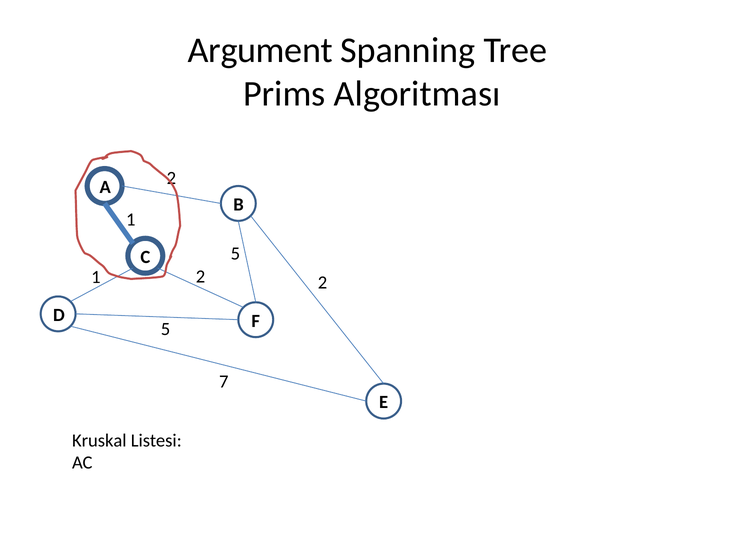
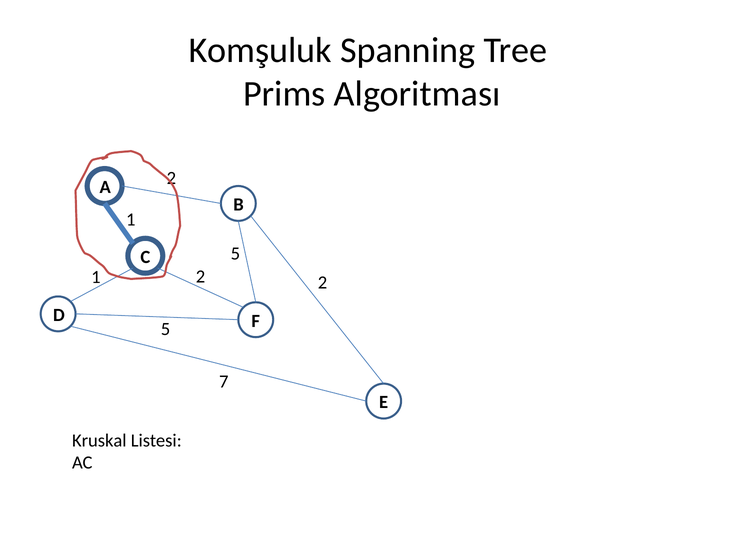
Argument: Argument -> Komşuluk (260, 50)
